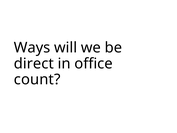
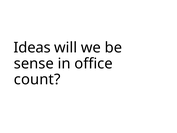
Ways: Ways -> Ideas (32, 48)
direct: direct -> sense (34, 63)
